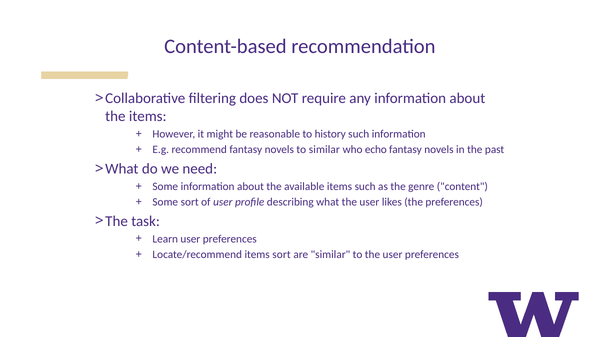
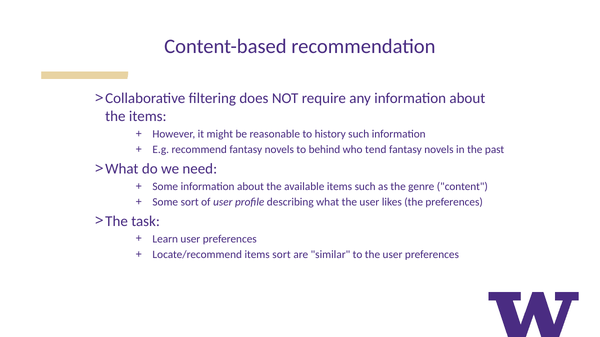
to similar: similar -> behind (324, 150)
echo: echo -> tend (376, 150)
